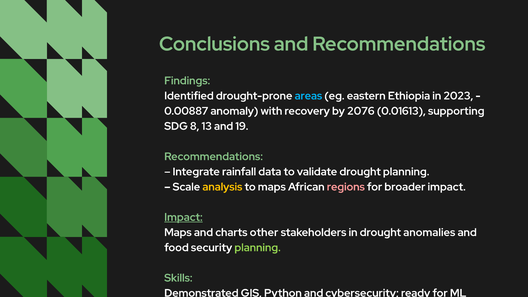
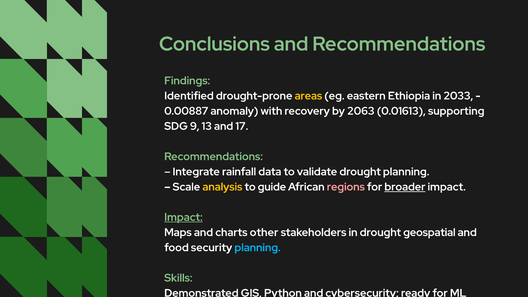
areas colour: light blue -> yellow (308, 96)
2023: 2023 -> 2033 (458, 96)
2076: 2076 -> 2063 (361, 111)
8: 8 -> 9 (195, 126)
19: 19 -> 17 (242, 126)
to maps: maps -> guide (272, 187)
broader underline: none -> present (405, 187)
anomalies: anomalies -> geospatial (429, 232)
planning colour: light green -> light blue (258, 248)
